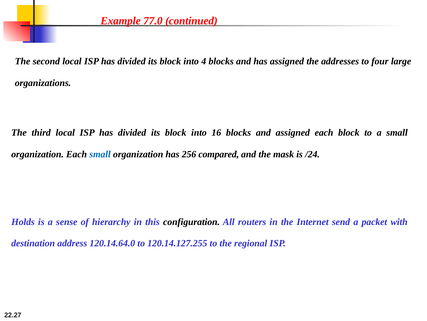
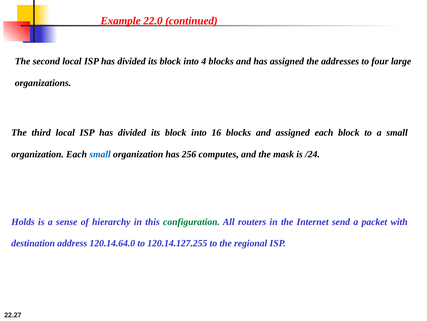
77.0: 77.0 -> 22.0 (153, 21)
compared: compared -> computes (219, 154)
configuration colour: black -> green (192, 221)
